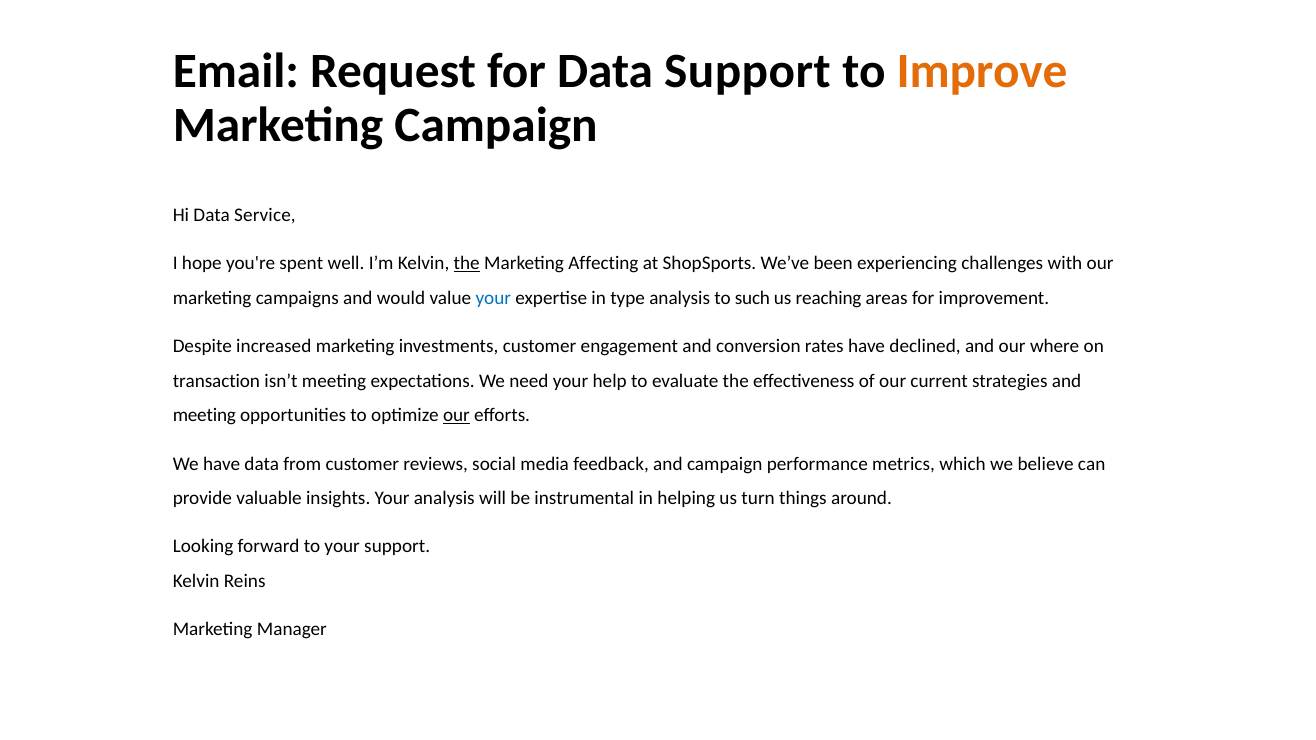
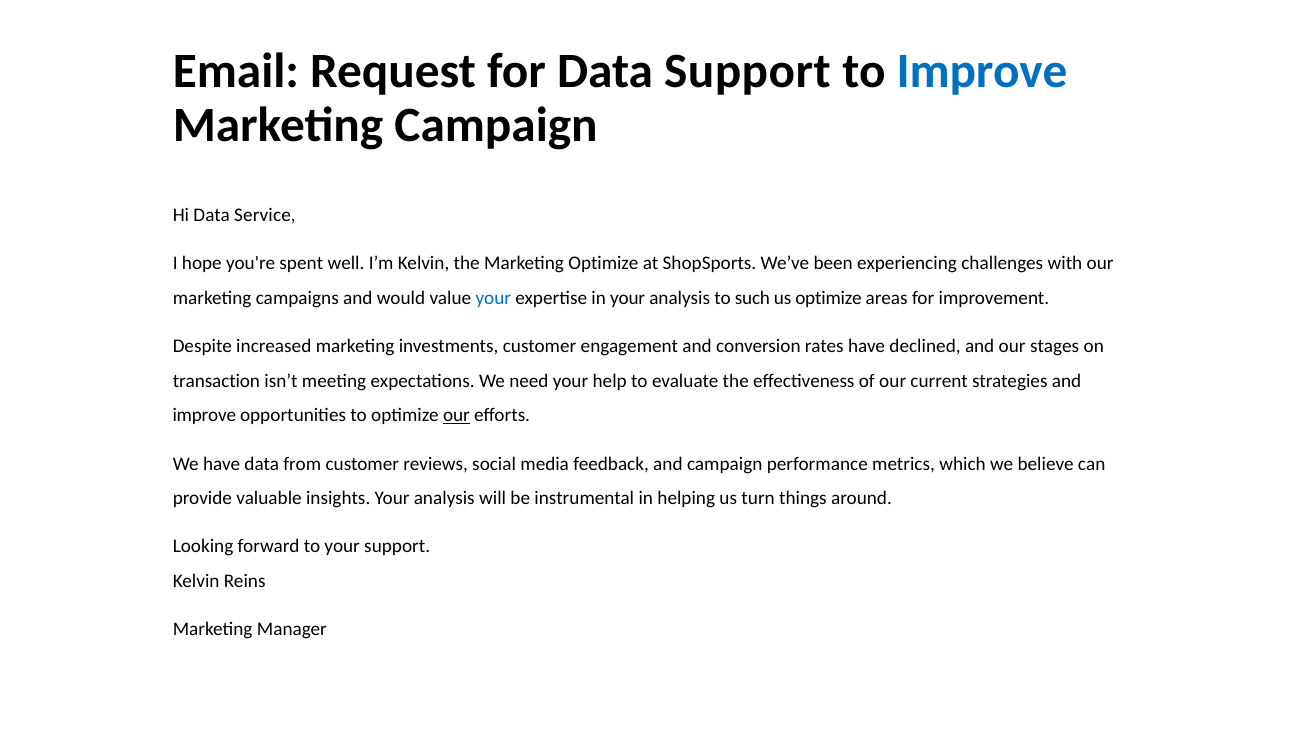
Improve colour: orange -> blue (982, 72)
the underline: present -> none (467, 264)
Marketing Affecting: Affecting -> Optimize (603, 264)
in type: type -> your (628, 298)
us reaching: reaching -> optimize (829, 298)
where: where -> stages (1055, 347)
meeting: meeting -> improve (204, 416)
